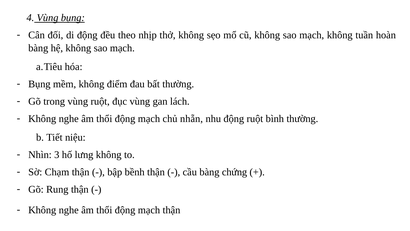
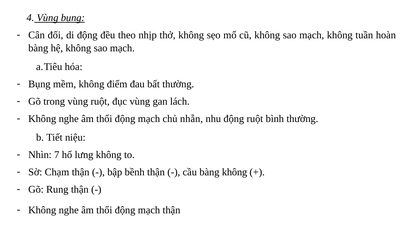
3: 3 -> 7 (57, 154)
bàng chứng: chứng -> không (235, 172)
